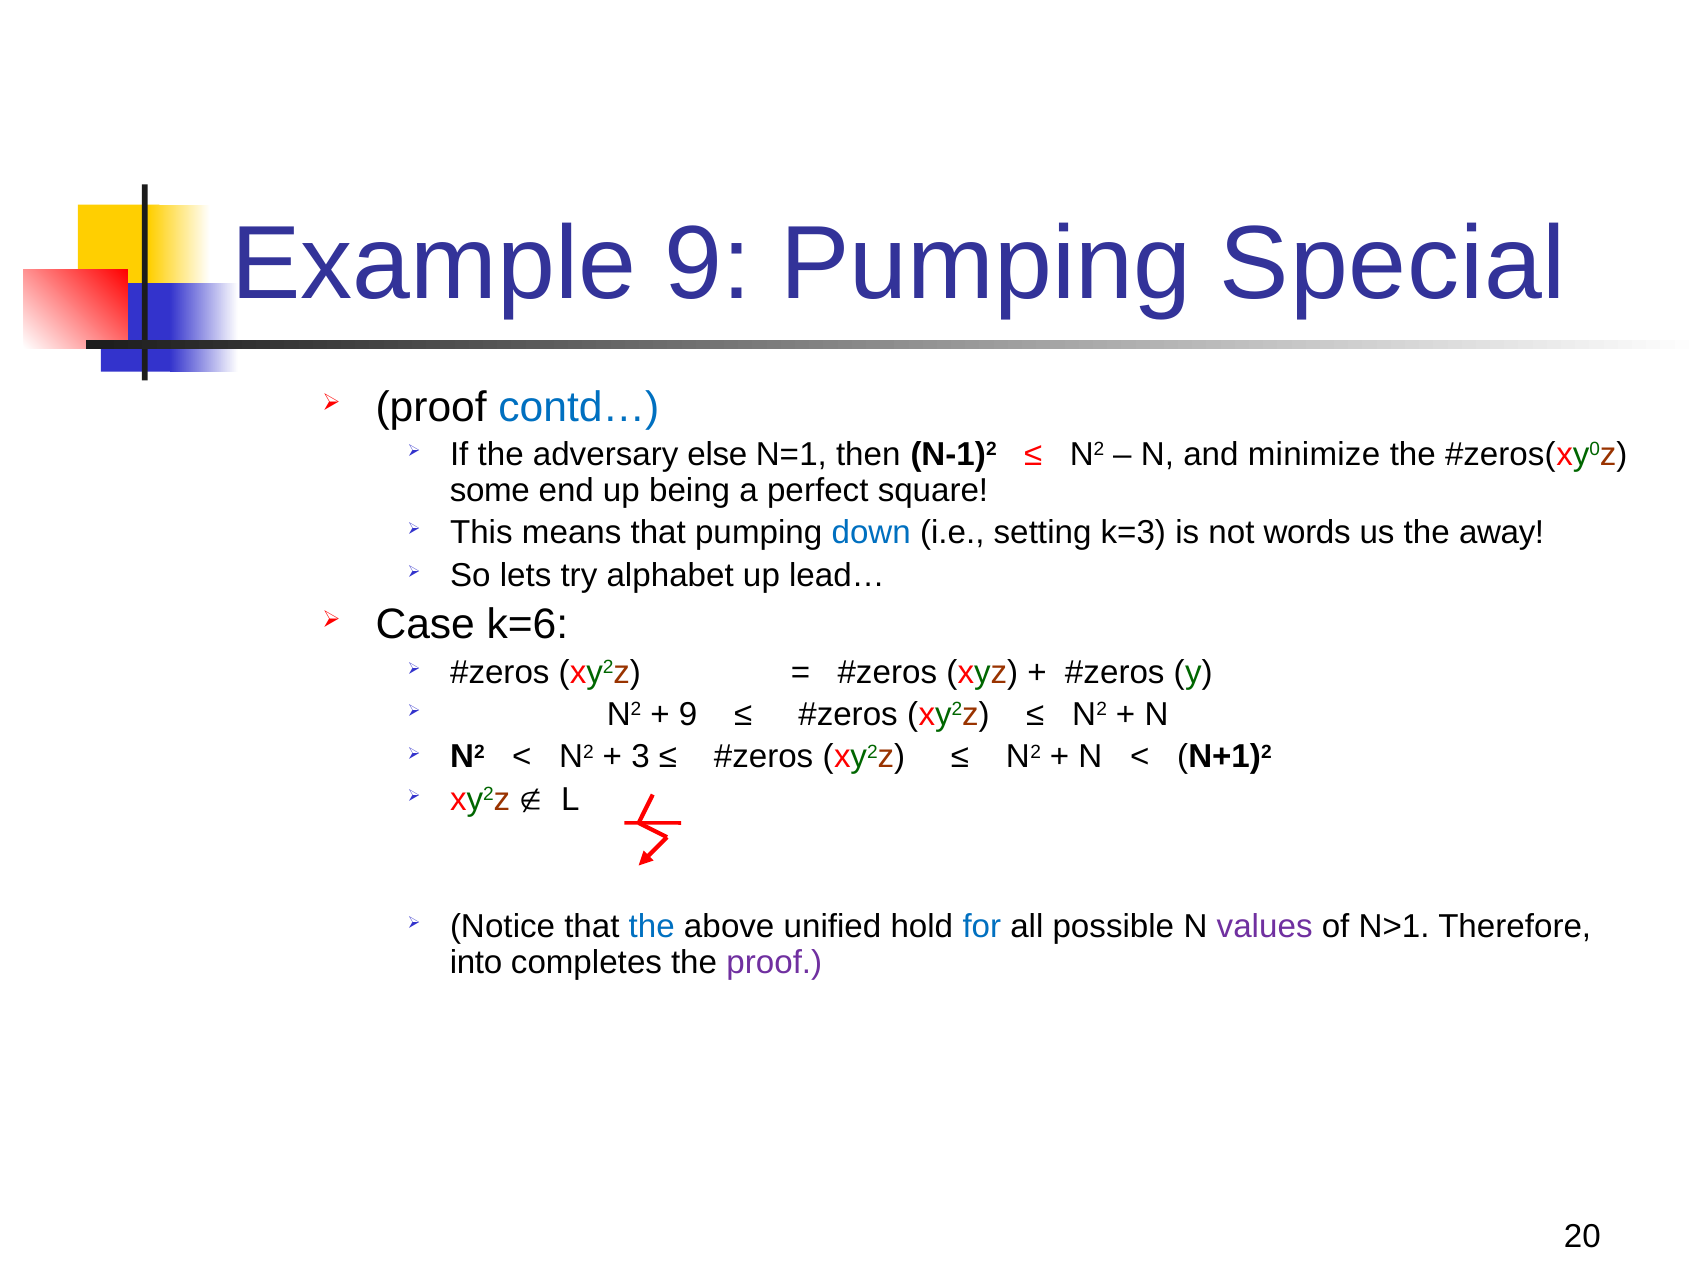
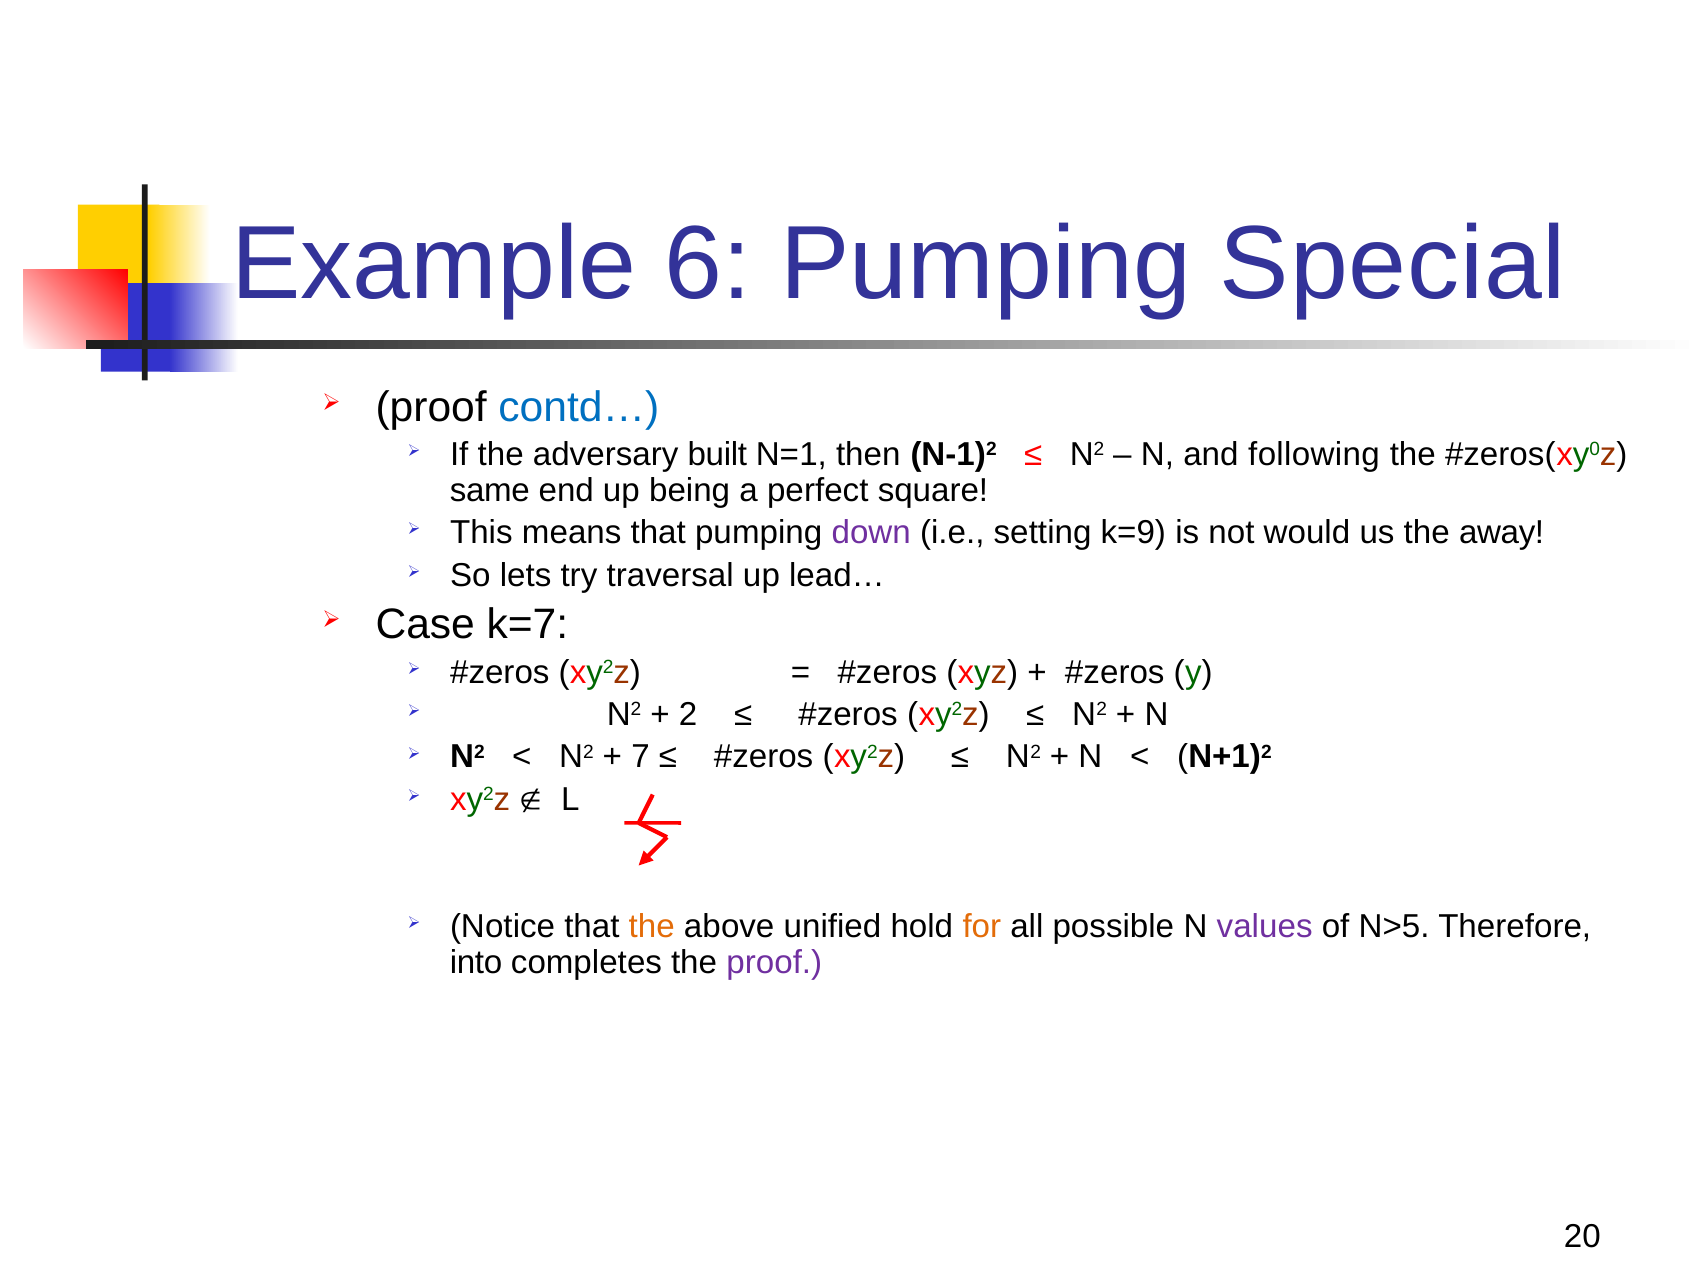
Example 9: 9 -> 6 (708, 264)
else: else -> built (717, 455)
minimize: minimize -> following (1314, 455)
some: some -> same (490, 490)
down colour: blue -> purple (871, 533)
k=3: k=3 -> k=9 (1133, 533)
words: words -> would (1307, 533)
alphabet: alphabet -> traversal (670, 575)
k=6: k=6 -> k=7 (527, 625)
9: 9 -> 2 (688, 715)
3: 3 -> 7 (640, 757)
the colour: blue -> orange (652, 927)
for colour: blue -> orange (982, 927)
N>1: N>1 -> N>5 (1394, 927)
